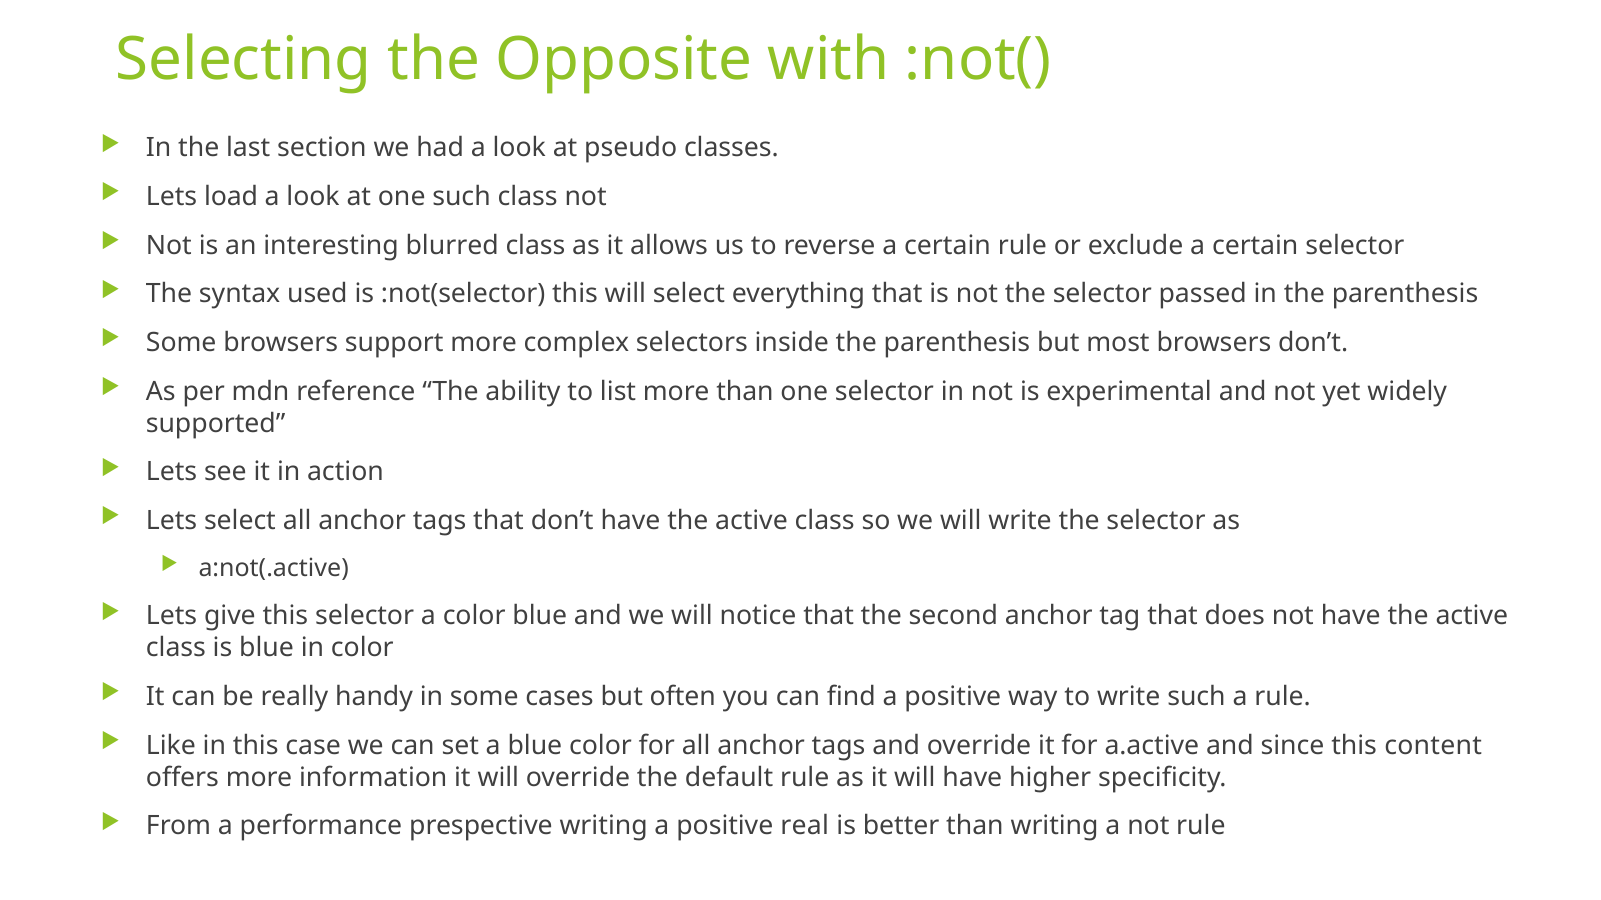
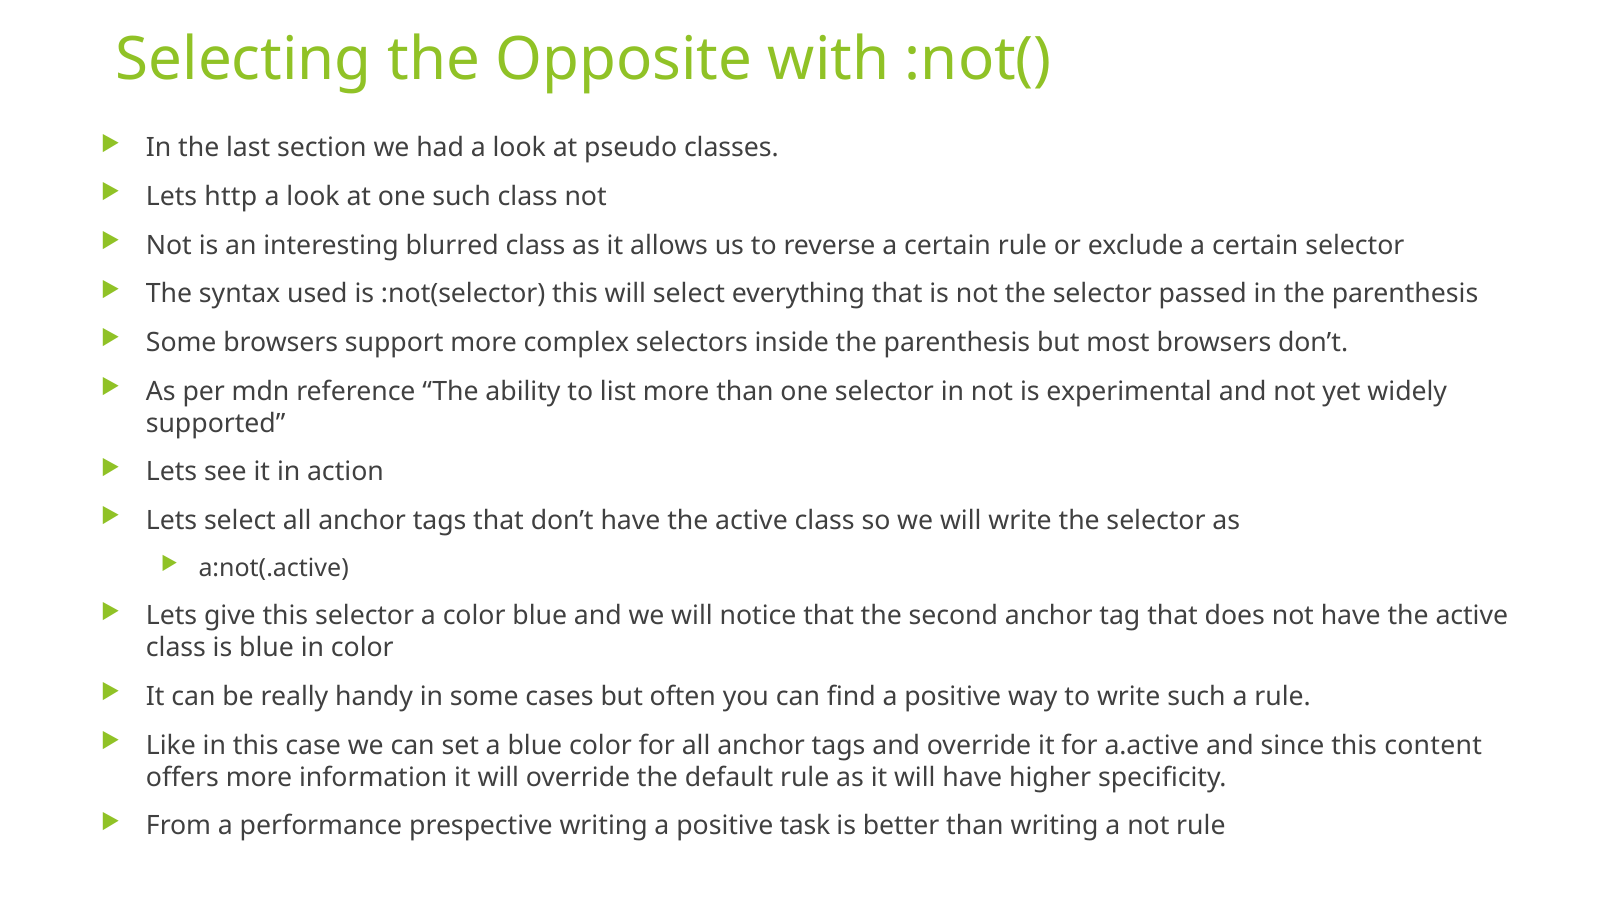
load: load -> http (231, 197)
real: real -> task (805, 826)
